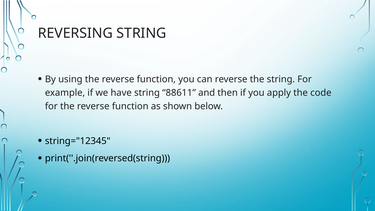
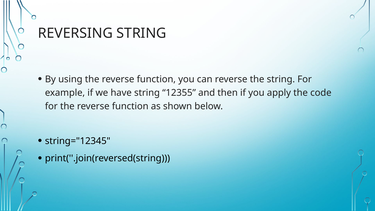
88611: 88611 -> 12355 (179, 93)
